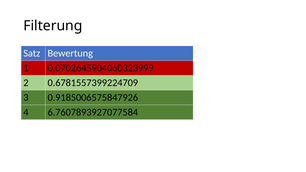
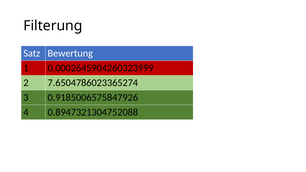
0.0702645904060323999: 0.0702645904060323999 -> 0.0002645904260323999 (101, 68)
0.6781557399224709: 0.6781557399224709 -> 7.6504786023365274 (93, 83)
6.7607893927077584: 6.7607893927077584 -> 0.8947321304752088 (93, 112)
